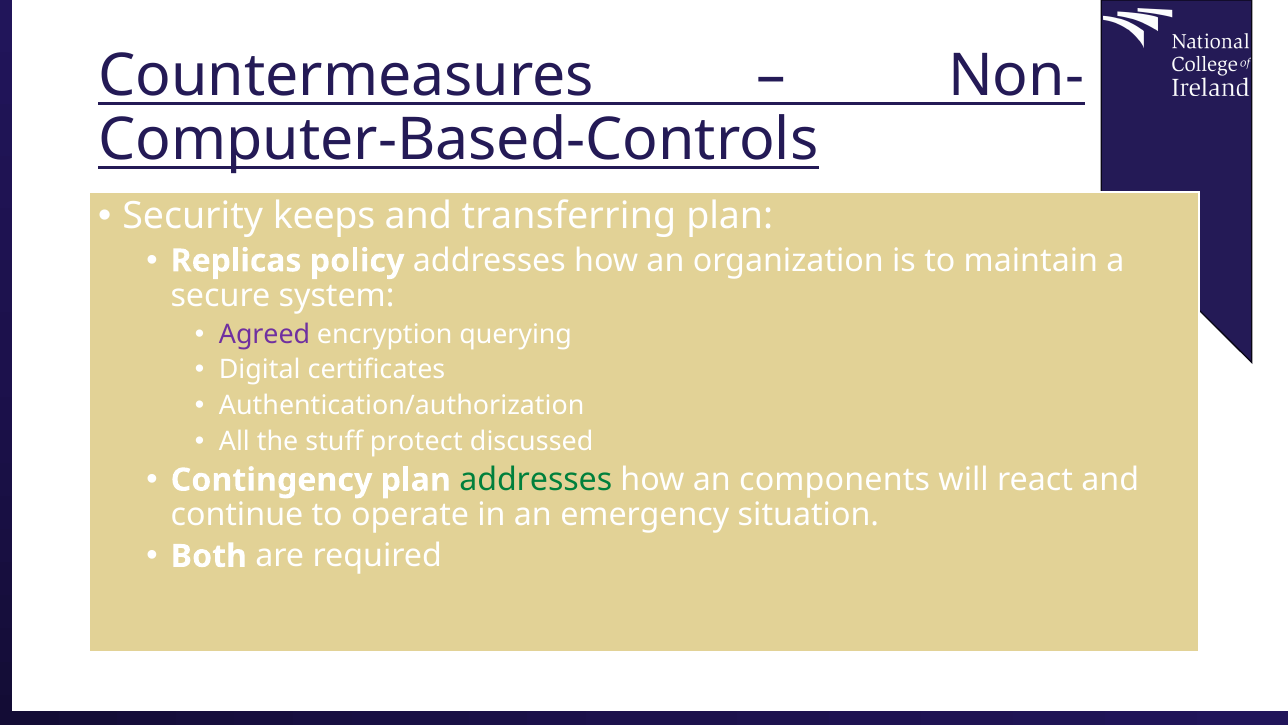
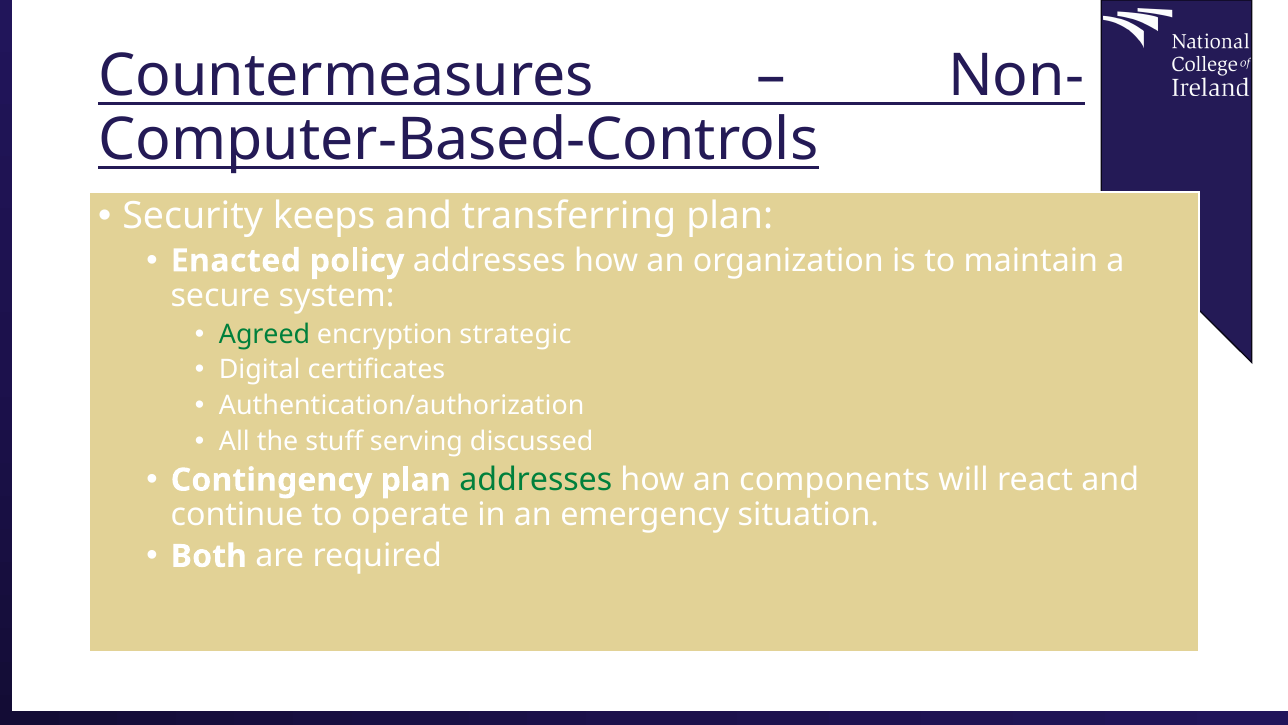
Replicas: Replicas -> Enacted (236, 261)
Agreed colour: purple -> green (265, 334)
querying: querying -> strategic (516, 334)
protect: protect -> serving (416, 441)
